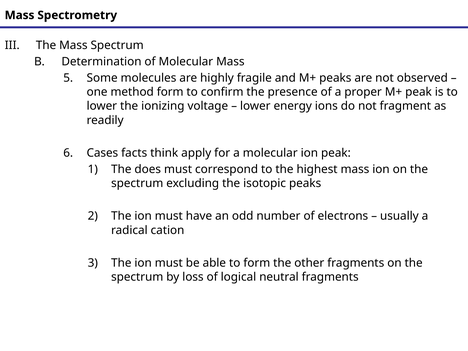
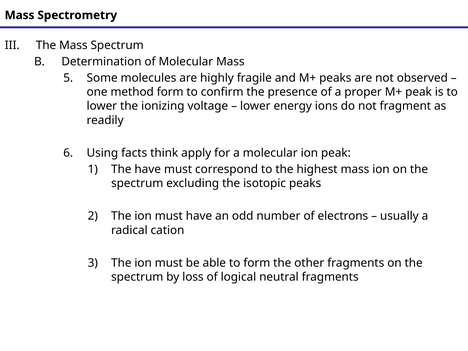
Cases: Cases -> Using (102, 153)
The does: does -> have (148, 169)
